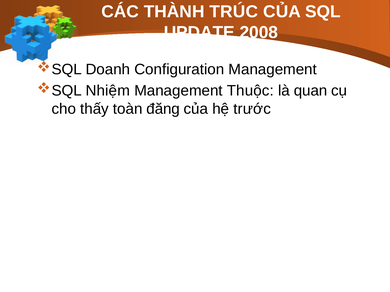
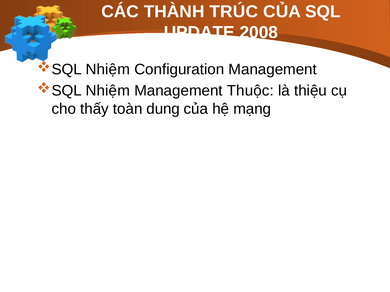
Doanh: Doanh -> Nhiệm (108, 70)
quan: quan -> thiệu (311, 91)
đăng: đăng -> dung (163, 109)
trước: trước -> mạng (252, 109)
